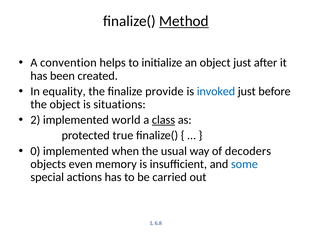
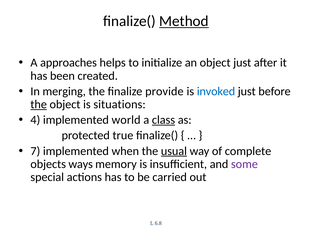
convention: convention -> approaches (68, 63)
equality: equality -> merging (64, 91)
the underline: none -> present (39, 104)
2: 2 -> 4 (35, 120)
0: 0 -> 7 (35, 151)
usual underline: none -> present (174, 151)
decoders: decoders -> complete (248, 151)
even: even -> ways (81, 164)
some colour: blue -> purple (244, 164)
